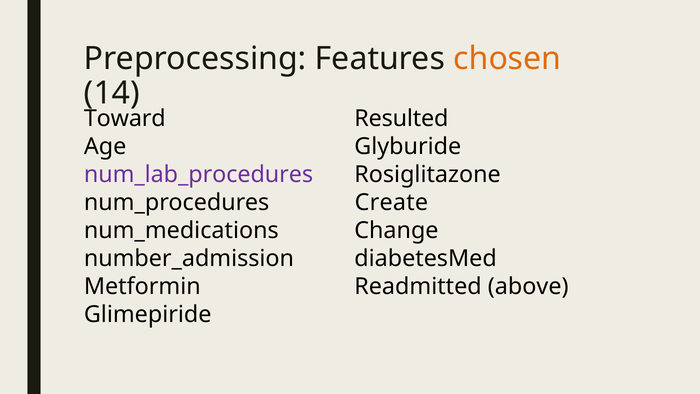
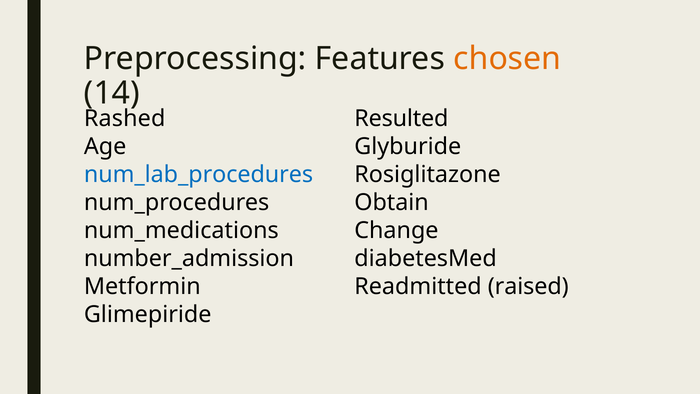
Toward: Toward -> Rashed (125, 119)
num_lab_procedures colour: purple -> blue (198, 175)
Create: Create -> Obtain (392, 203)
above: above -> raised (528, 287)
